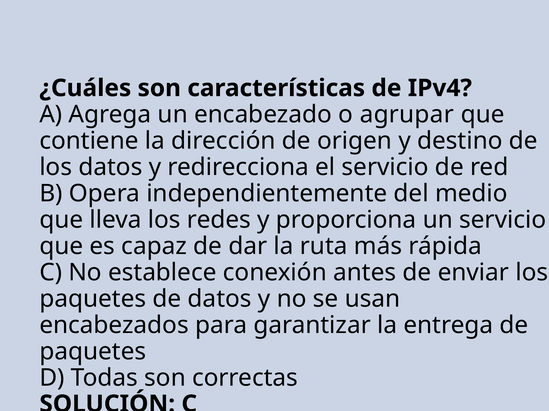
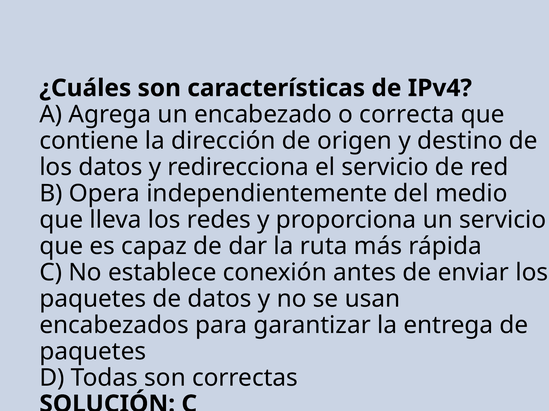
agrupar: agrupar -> correcta (407, 115)
